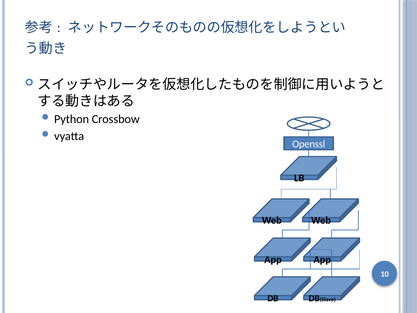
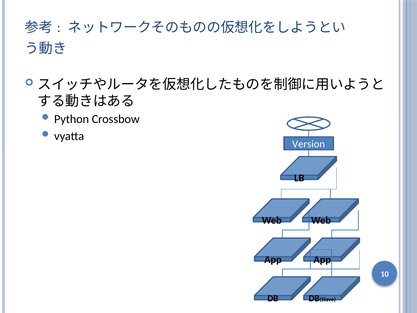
Openssl: Openssl -> Version (309, 144)
